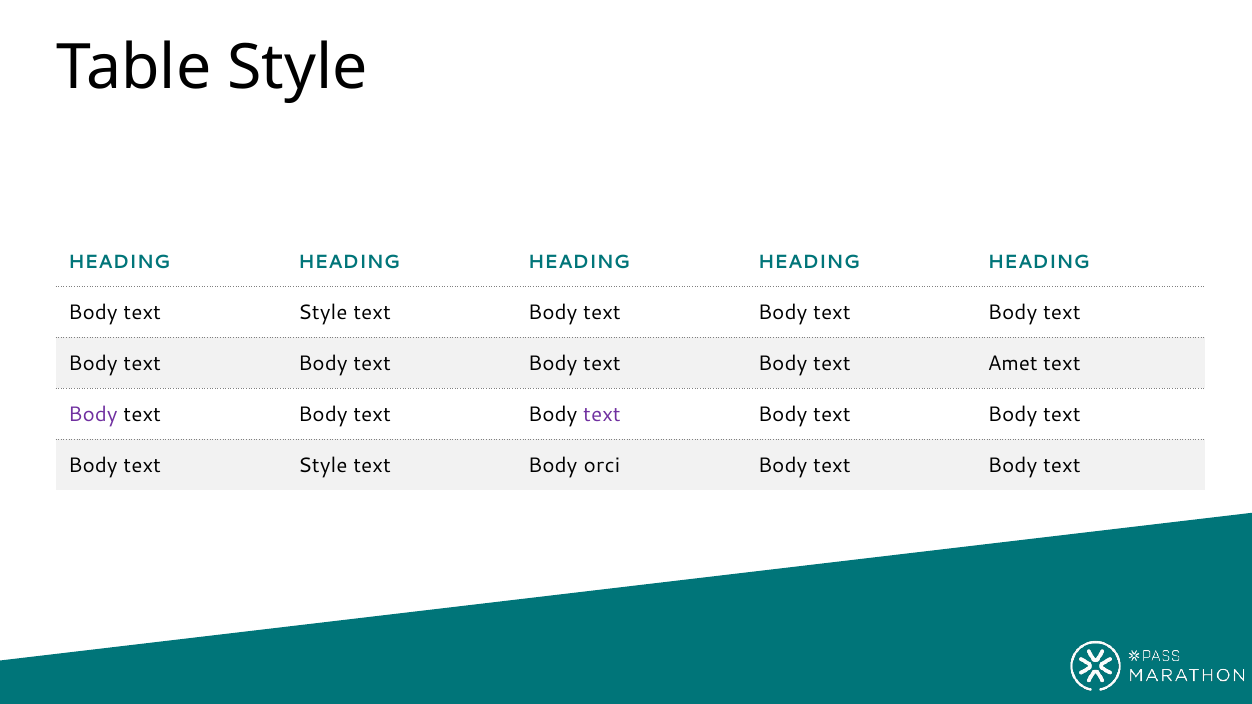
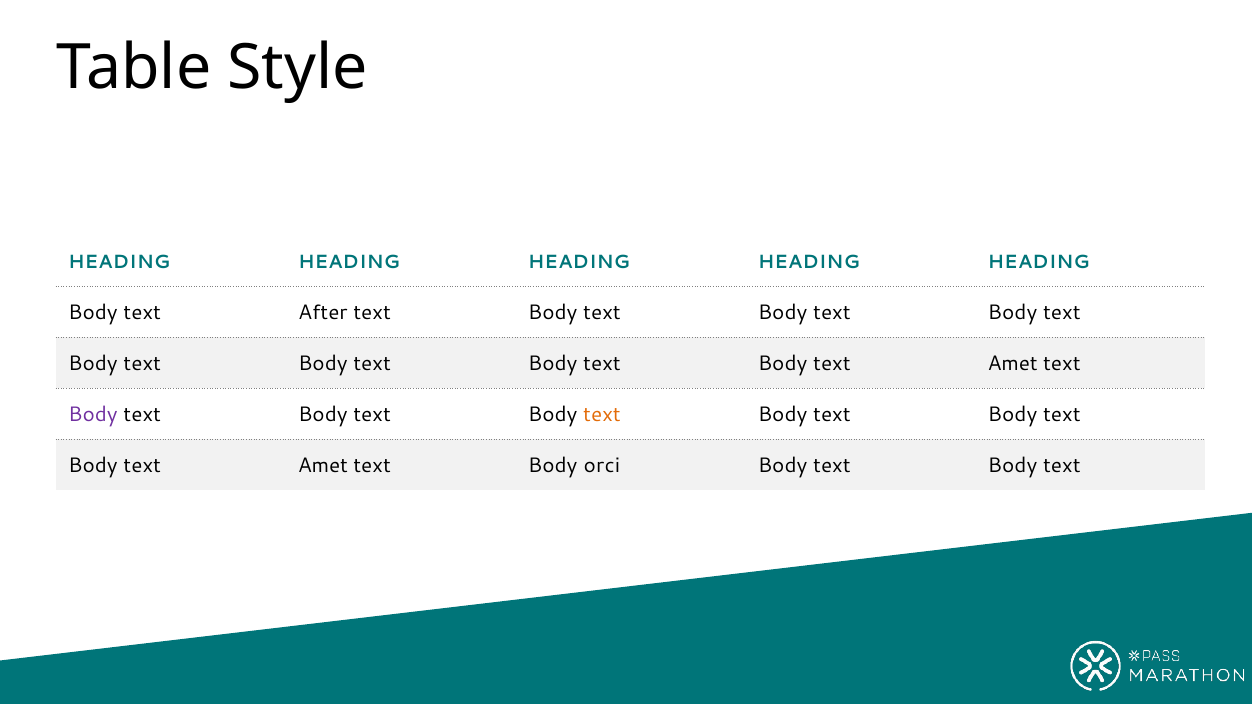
Style: Style -> After (323, 313)
text colour: purple -> orange (602, 415)
Style: Style -> Amet (323, 466)
